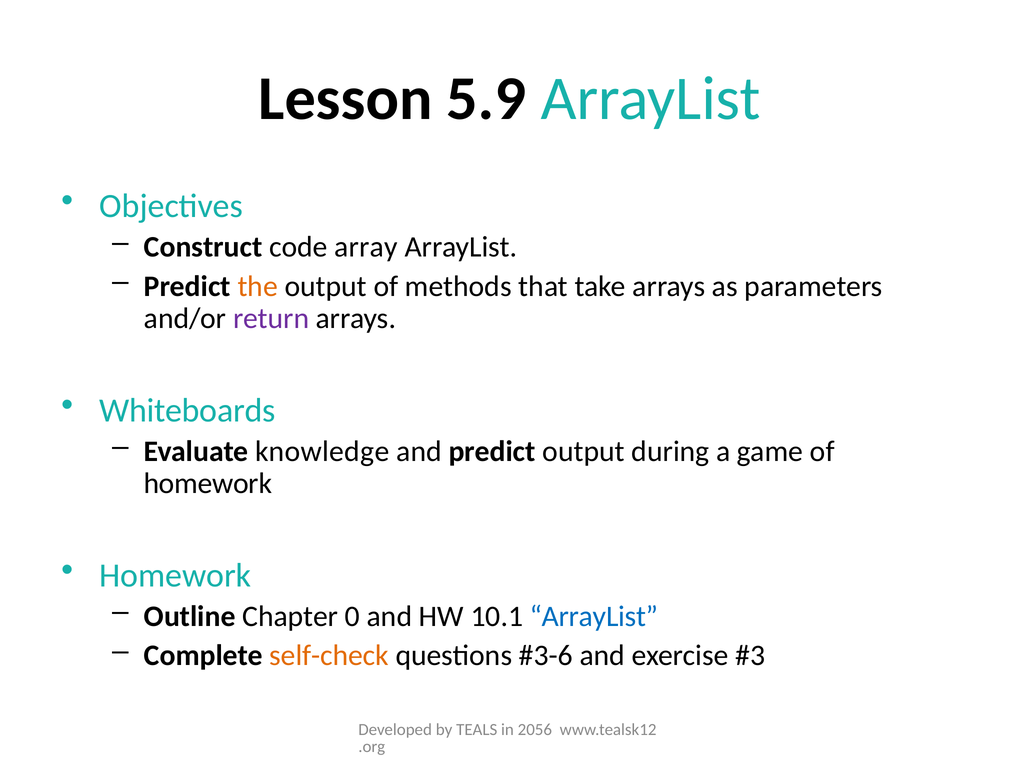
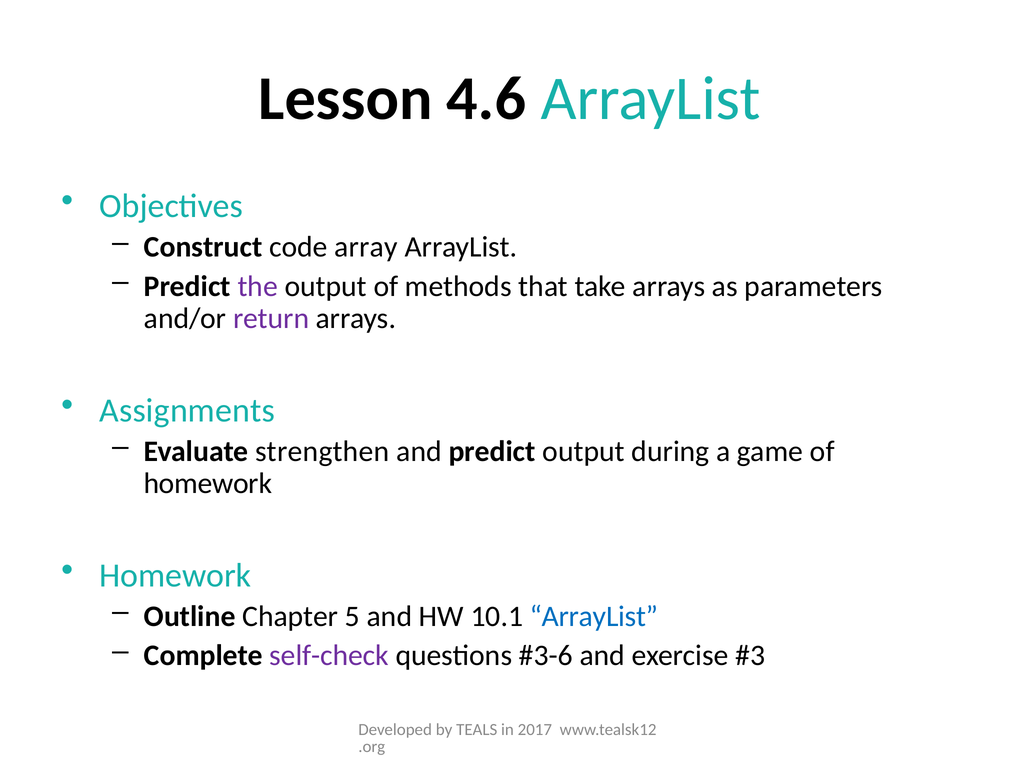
5.9: 5.9 -> 4.6 (486, 99)
the colour: orange -> purple (258, 286)
Whiteboards: Whiteboards -> Assignments (187, 410)
knowledge: knowledge -> strengthen (322, 451)
0: 0 -> 5 (352, 616)
self-check colour: orange -> purple (329, 656)
2056: 2056 -> 2017 (535, 730)
